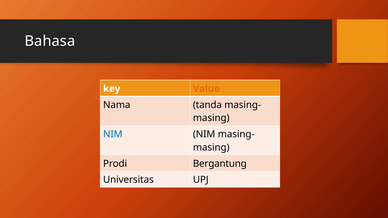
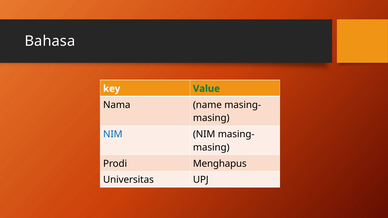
Value colour: orange -> green (206, 89)
tanda: tanda -> name (207, 105)
Bergantung: Bergantung -> Menghapus (220, 164)
